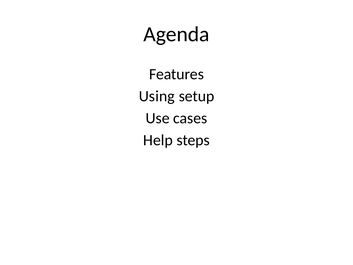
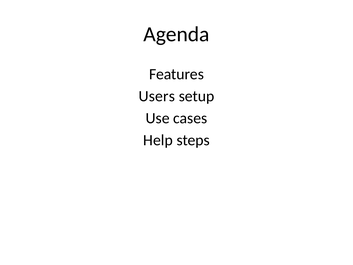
Using: Using -> Users (157, 96)
